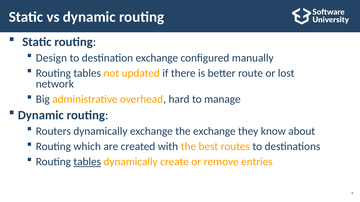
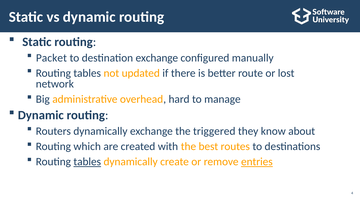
Design: Design -> Packet (51, 58)
the exchange: exchange -> triggered (214, 132)
entries underline: none -> present (257, 162)
